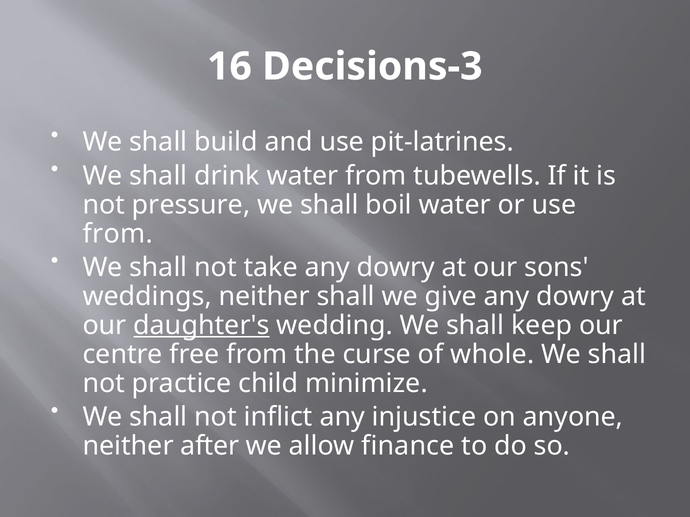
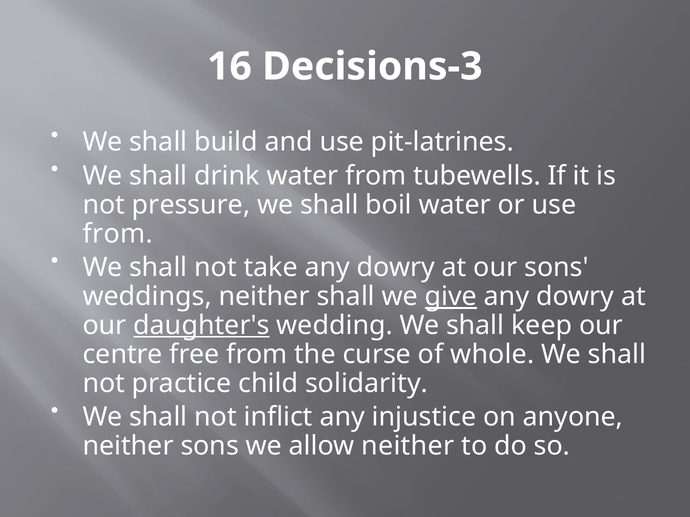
give underline: none -> present (451, 297)
minimize: minimize -> solidarity (367, 384)
neither after: after -> sons (210, 446)
allow finance: finance -> neither (408, 446)
